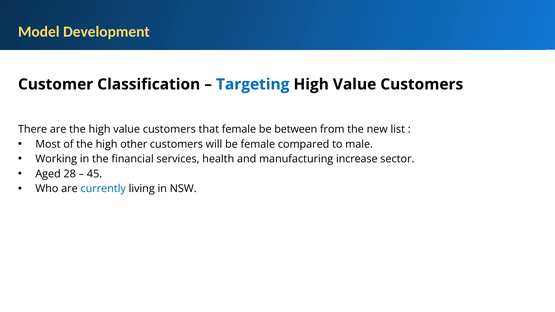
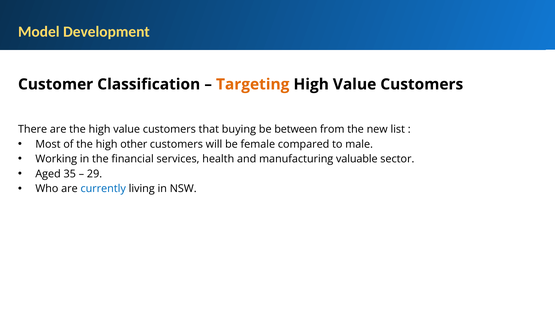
Targeting colour: blue -> orange (253, 84)
that female: female -> buying (239, 129)
increase: increase -> valuable (357, 159)
28: 28 -> 35 (70, 174)
45: 45 -> 29 (94, 174)
